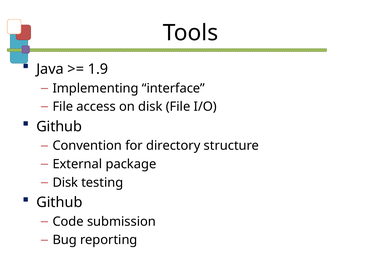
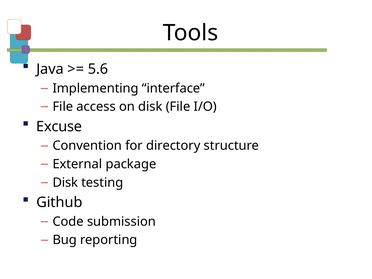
1.9: 1.9 -> 5.6 (98, 69)
Github: Github -> Excuse (59, 126)
